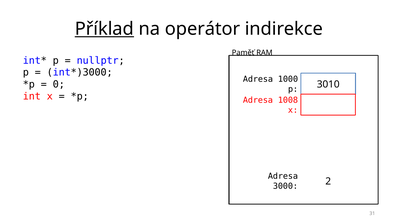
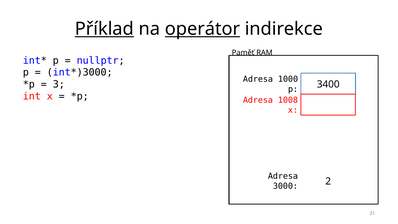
operátor underline: none -> present (203, 29)
0: 0 -> 3 (59, 84)
3010: 3010 -> 3400 (328, 84)
